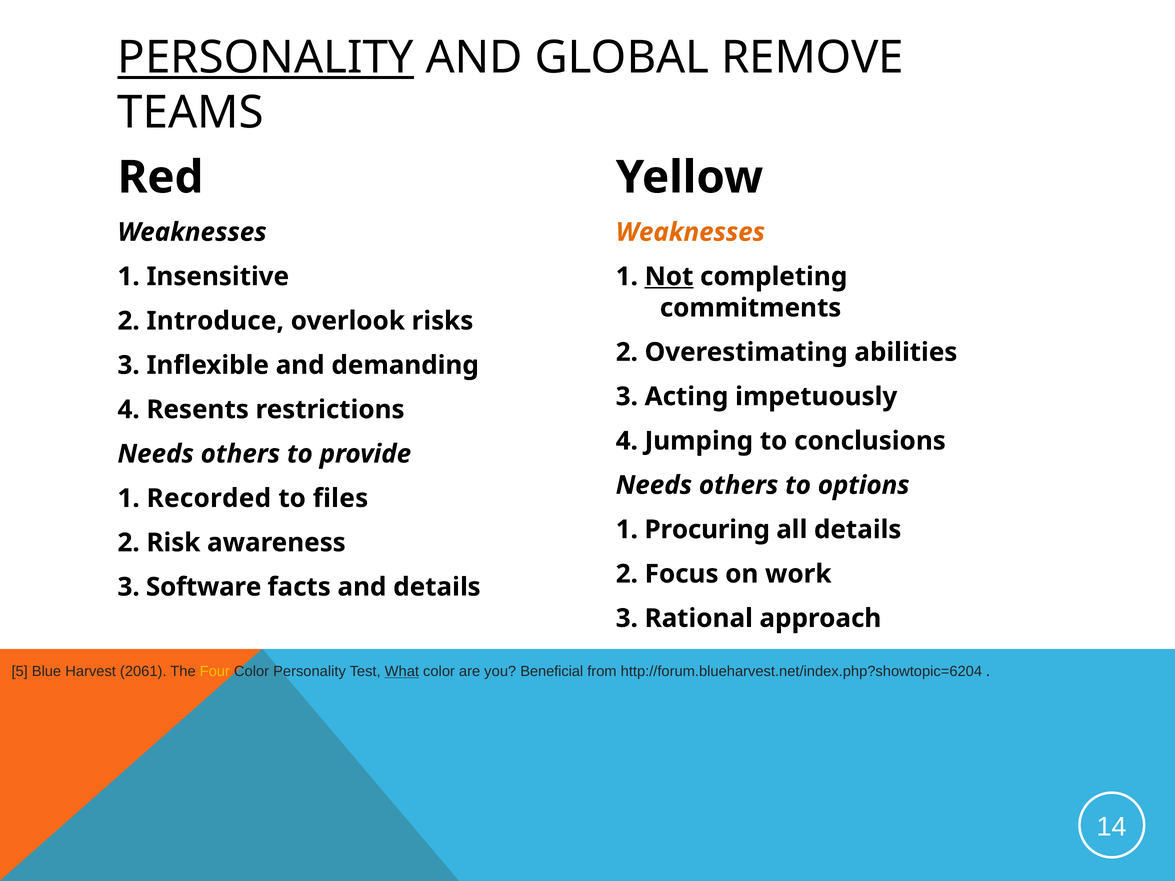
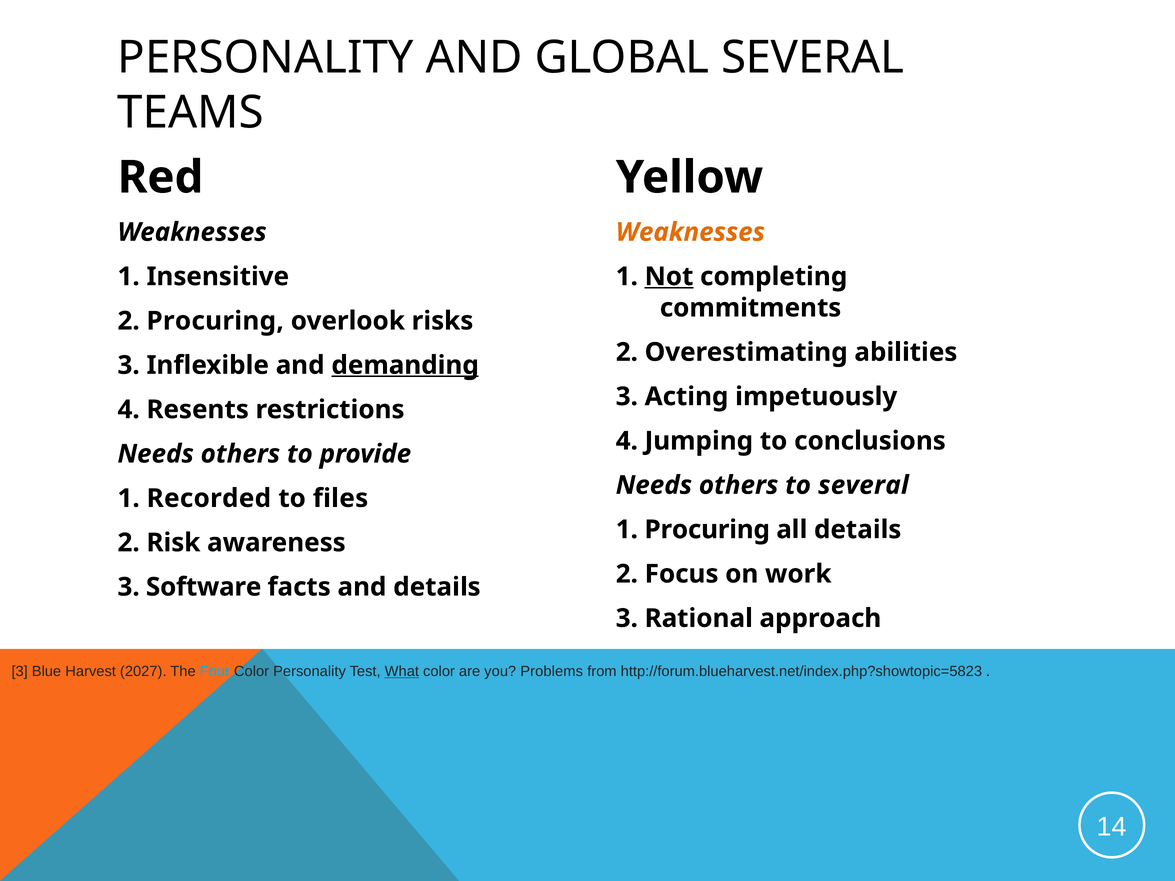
PERSONALITY underline: present -> none (266, 58)
GLOBAL REMOVE: REMOVE -> SEVERAL (813, 58)
2 Introduce: Introduce -> Procuring (215, 321)
demanding underline: none -> present (405, 365)
to options: options -> several (863, 485)
5: 5 -> 3 (20, 672)
2061: 2061 -> 2027 (143, 672)
Four colour: yellow -> light blue (215, 672)
Beneficial: Beneficial -> Problems (552, 672)
http://forum.blueharvest.net/index.php?showtopic=6204: http://forum.blueharvest.net/index.php?showtopic=6204 -> http://forum.blueharvest.net/index.php?showtopic=5823 (801, 672)
